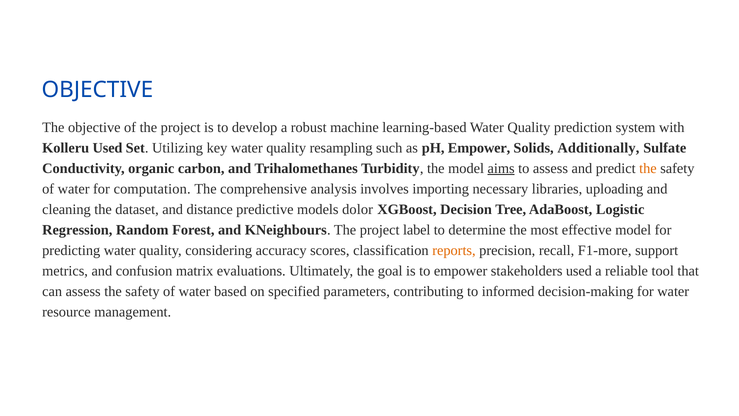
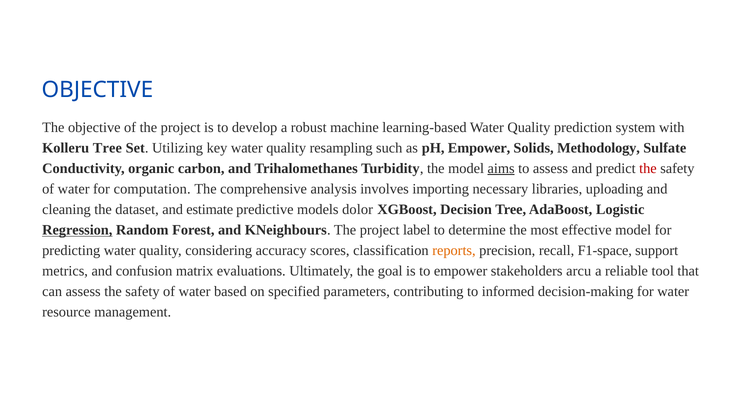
Kolleru Used: Used -> Tree (107, 148)
Additionally: Additionally -> Methodology (599, 148)
the colour: orange -> red (648, 168)
distance: distance -> estimate (210, 209)
Regression underline: none -> present (77, 230)
F1-more: F1-more -> F1-space (605, 250)
stakeholders used: used -> arcu (579, 271)
